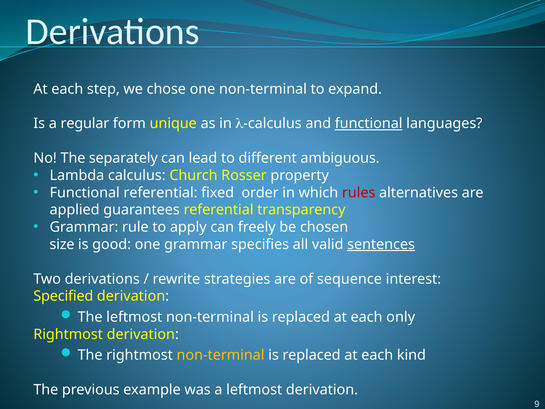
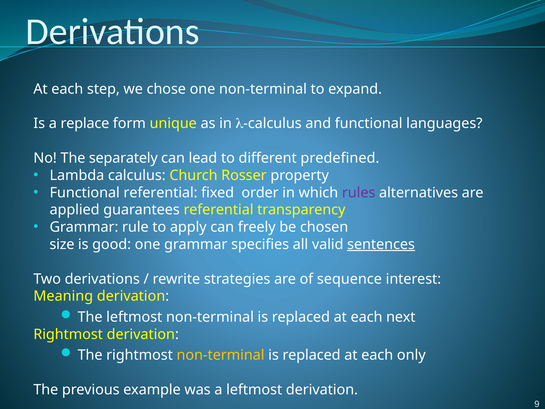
regular: regular -> replace (85, 124)
functional underline: present -> none (369, 124)
ambiguous: ambiguous -> predefined (340, 158)
rules colour: red -> purple (359, 193)
Specified: Specified -> Meaning (63, 296)
only: only -> next (401, 317)
kind: kind -> only (411, 355)
